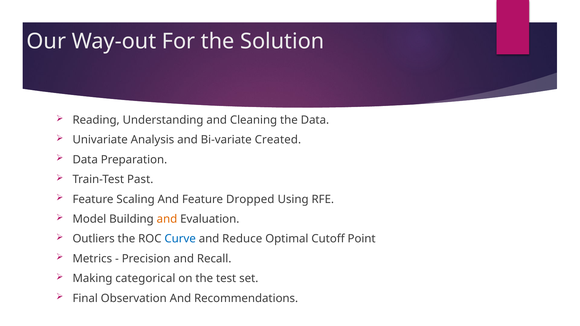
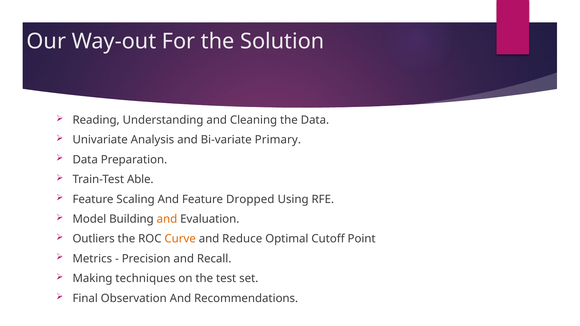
Created: Created -> Primary (278, 140)
Past: Past -> Able (140, 180)
Curve colour: blue -> orange (180, 239)
categorical: categorical -> techniques (145, 279)
